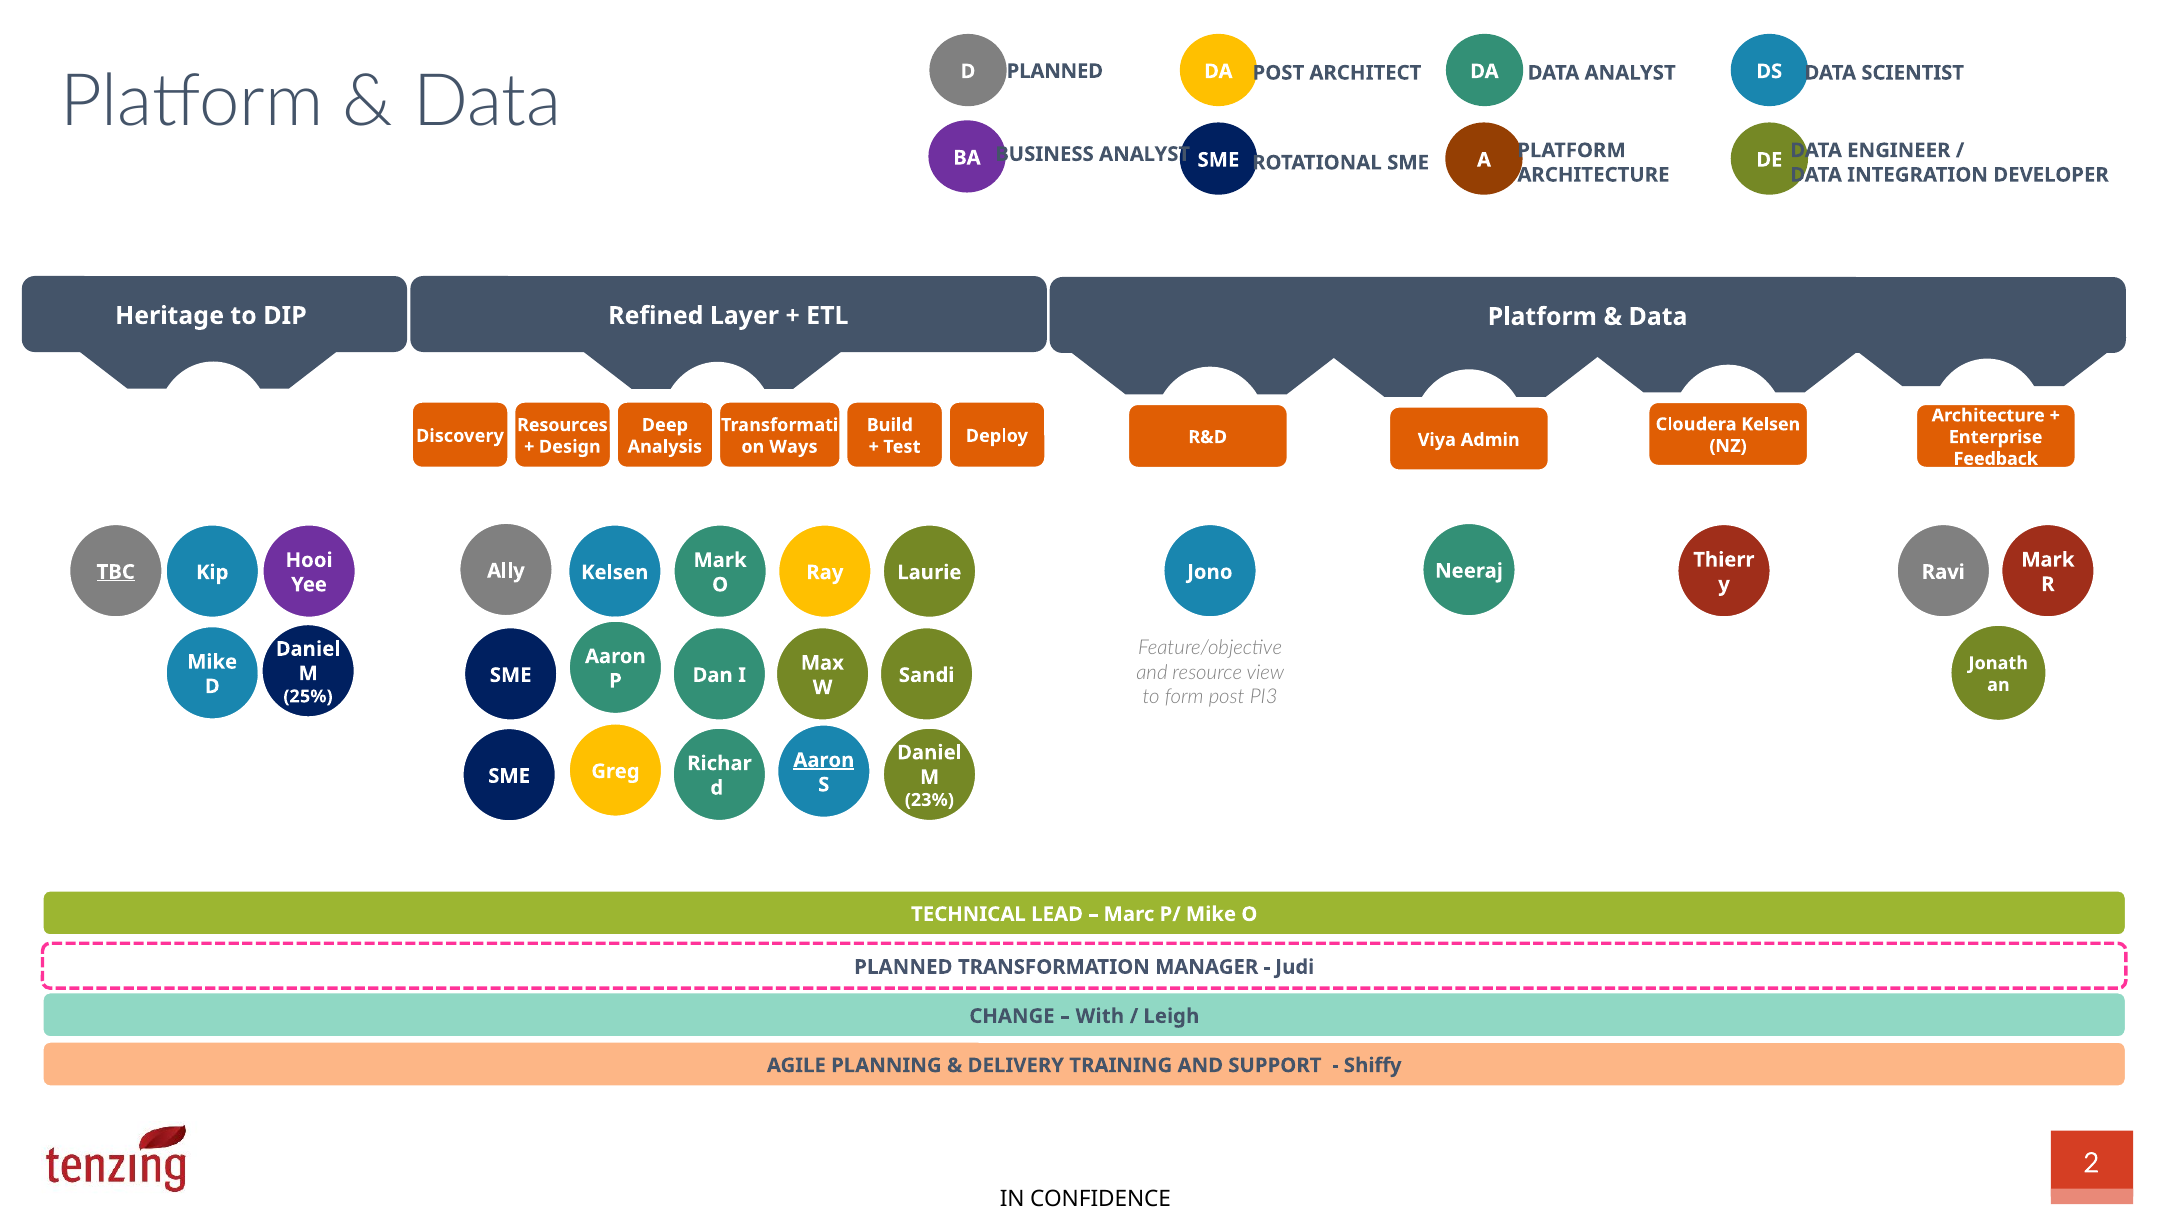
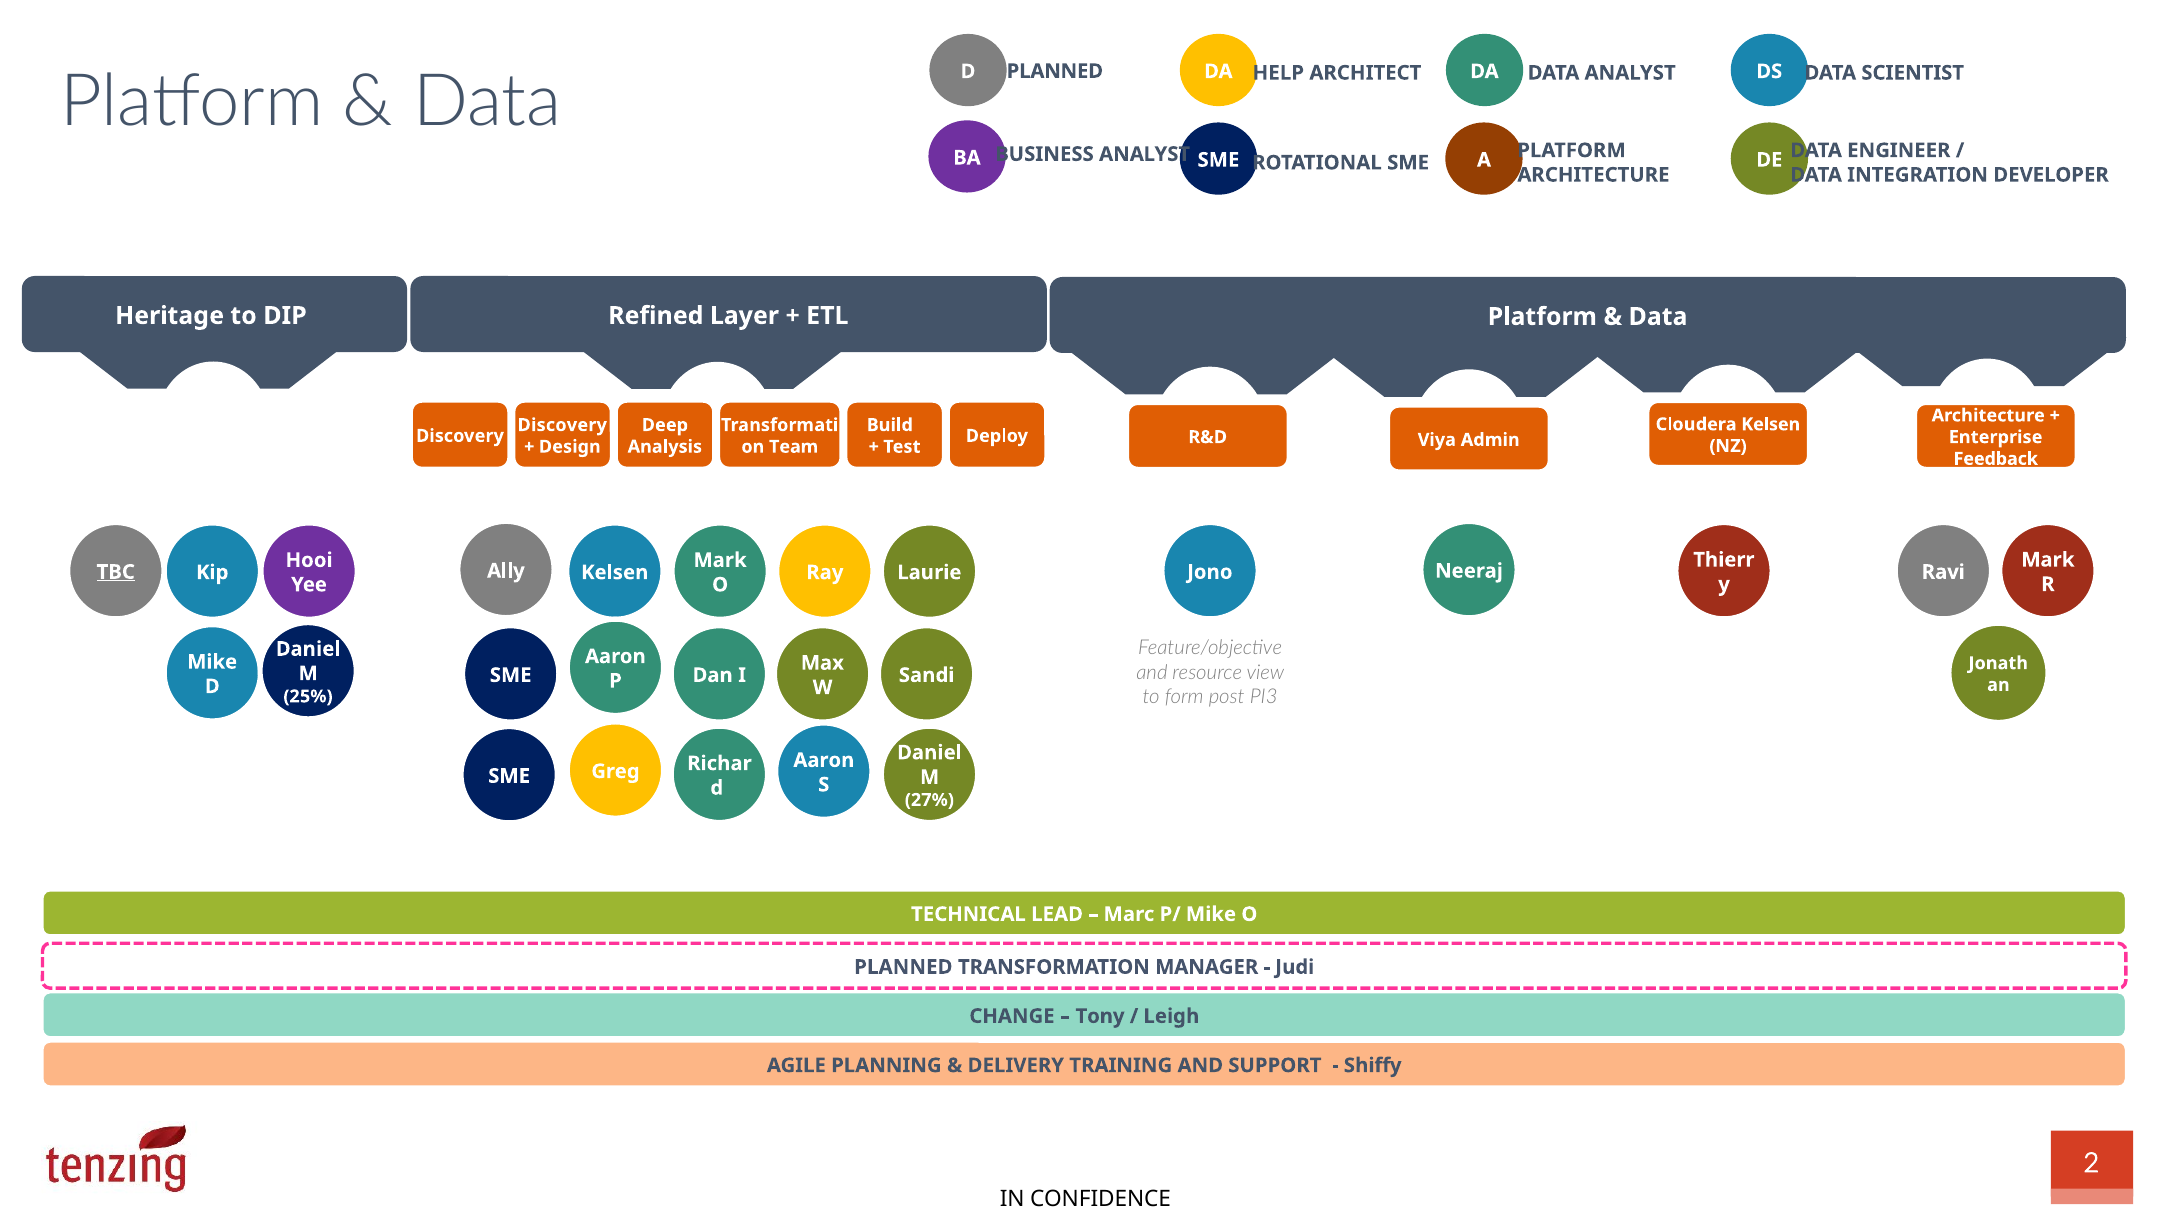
DA POST: POST -> HELP (1278, 73)
Resources: Resources -> Discovery (562, 425)
Ways: Ways -> Team (794, 447)
Aaron underline: present -> none (824, 760)
23%: 23% -> 27% (929, 800)
With: With -> Tony (1100, 1016)
